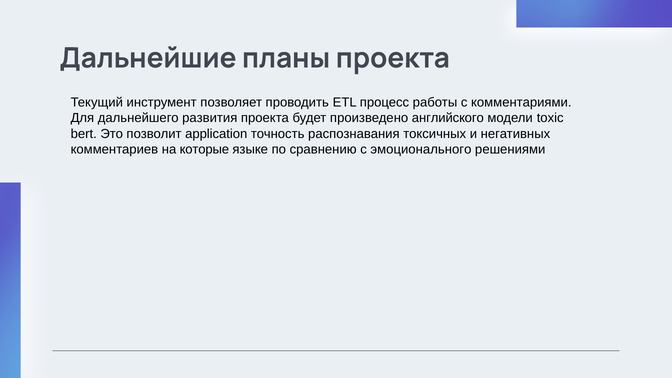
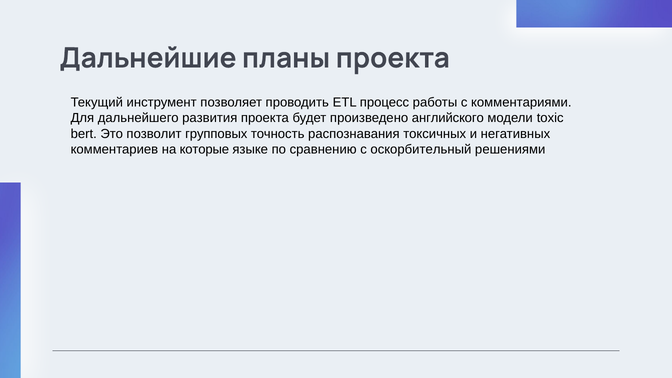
application: application -> групповых (216, 134)
эмоционального: эмоционального -> оскорбительный (421, 149)
